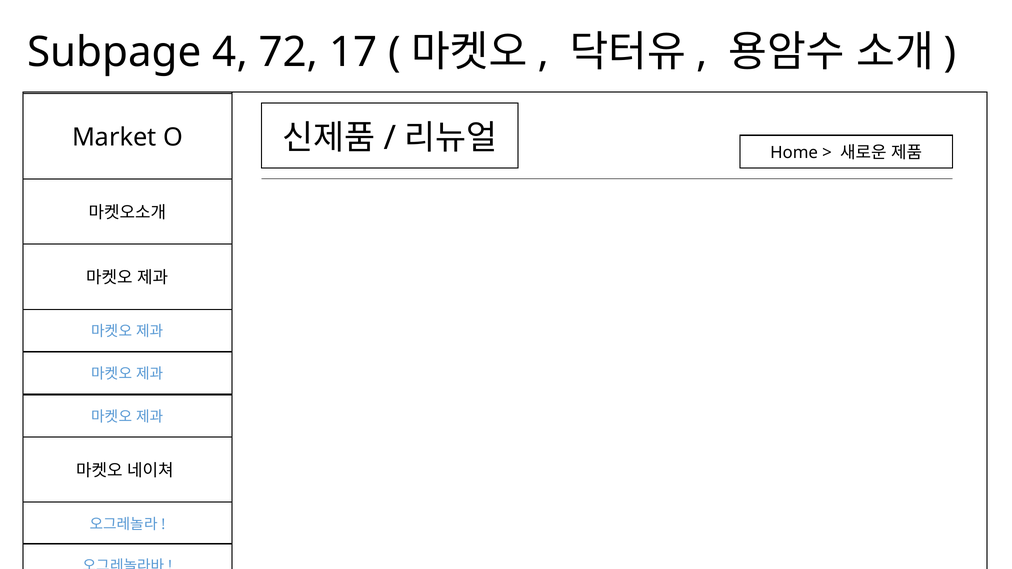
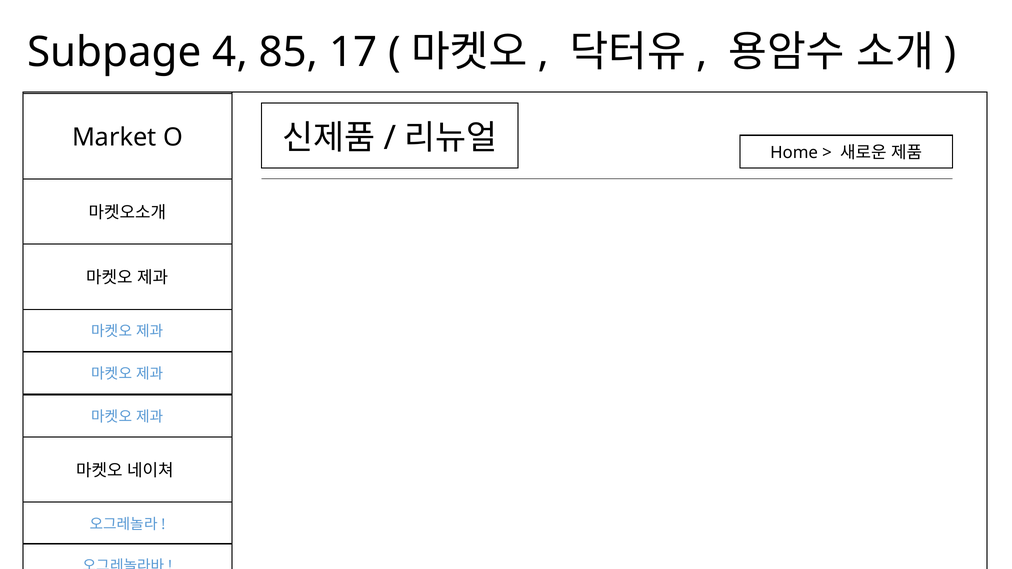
72: 72 -> 85 (288, 52)
